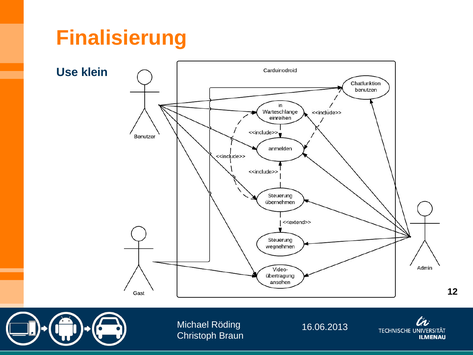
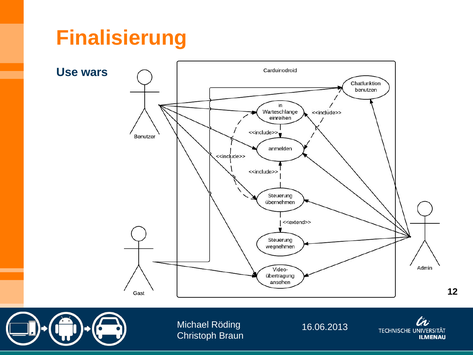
klein: klein -> wars (94, 72)
